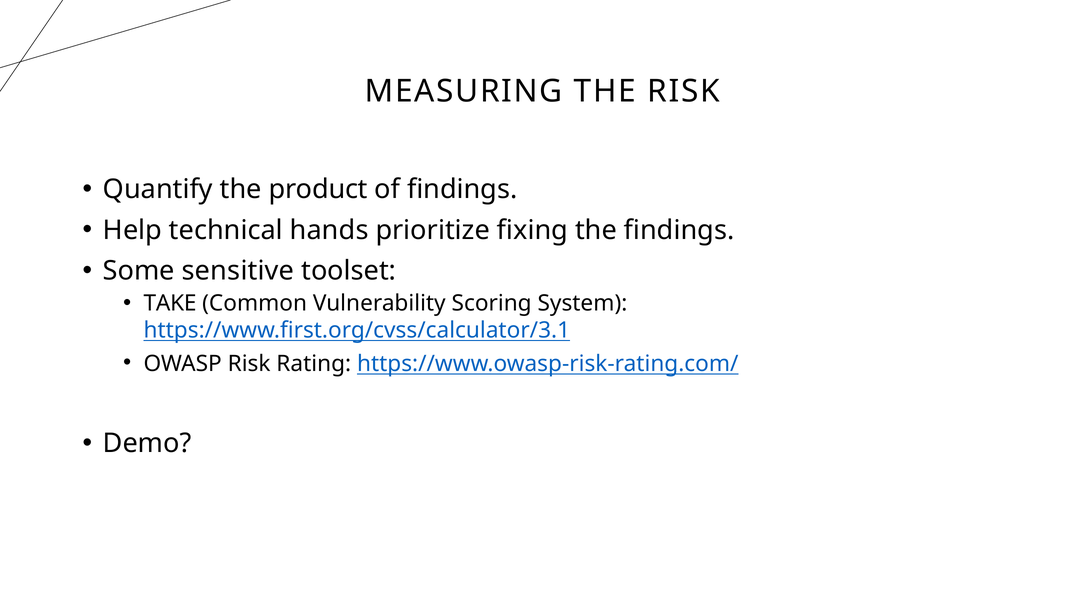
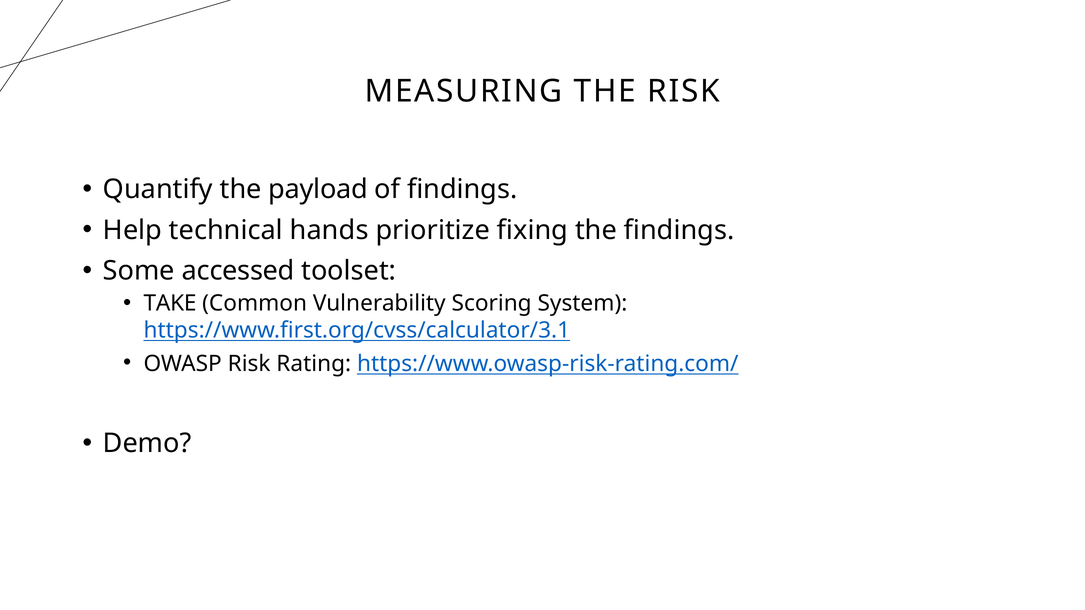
product: product -> payload (318, 190)
sensitive: sensitive -> accessed (238, 271)
